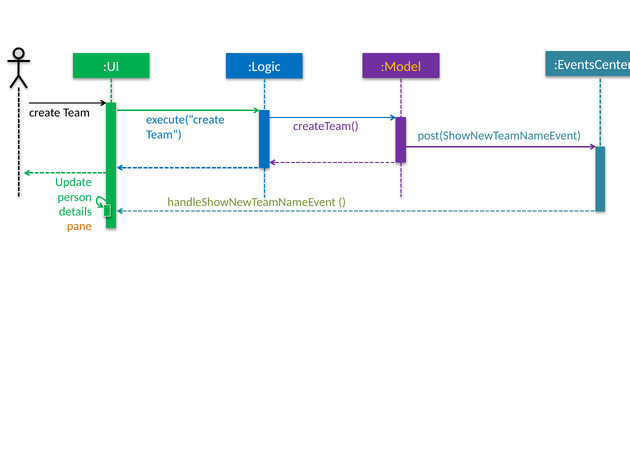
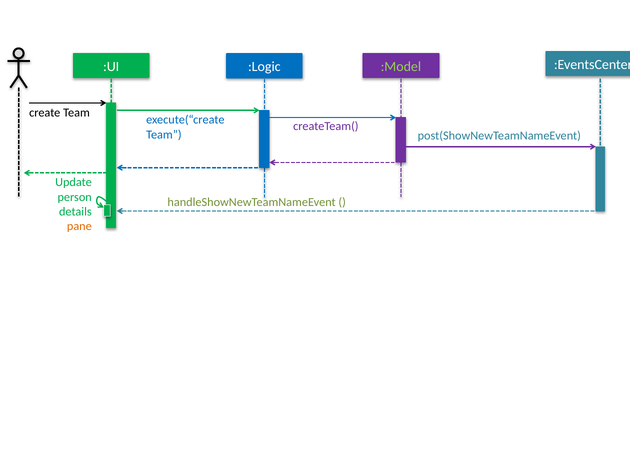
:Model colour: yellow -> light green (401, 66)
